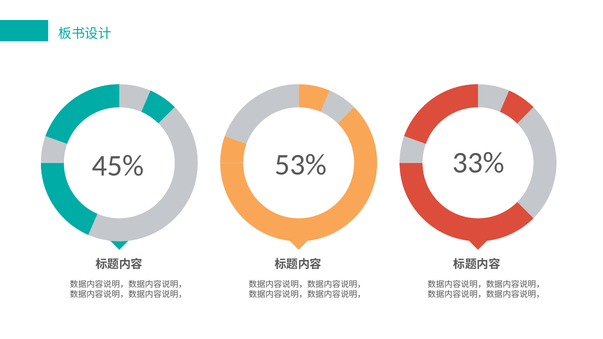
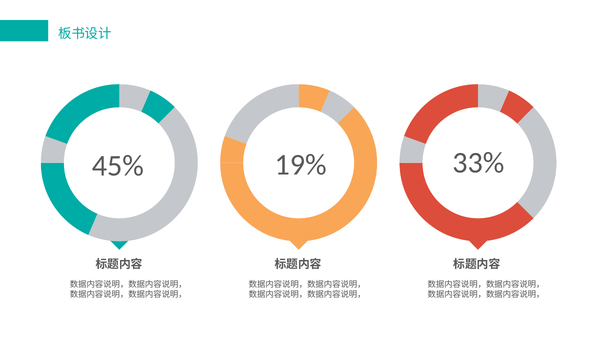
53%: 53% -> 19% (301, 165)
